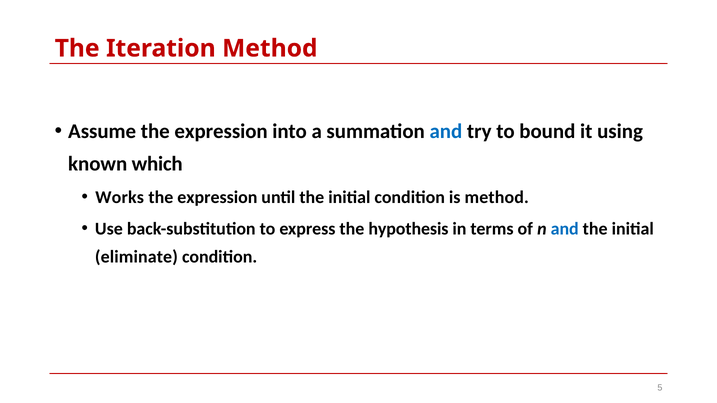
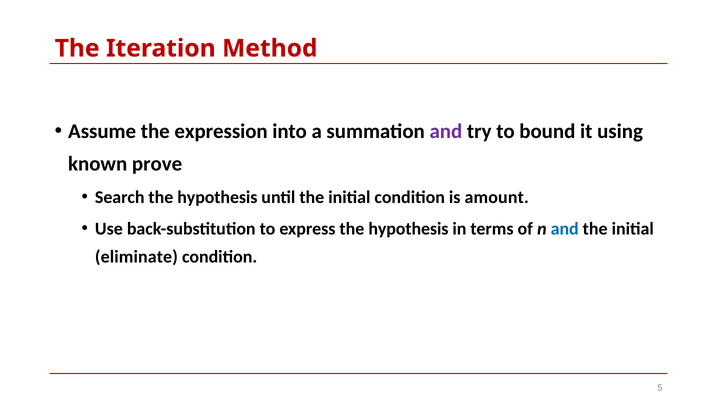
and colour: blue -> purple (446, 132)
which: which -> prove (157, 164)
Works: Works -> Search (120, 197)
expression: expression -> hypothesis (217, 197)
is method: method -> amount (497, 197)
